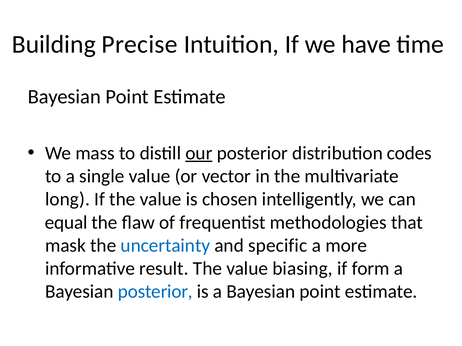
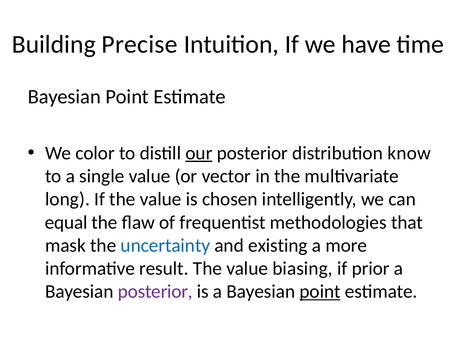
mass: mass -> color (95, 153)
codes: codes -> know (409, 153)
specific: specific -> existing (278, 246)
form: form -> prior (371, 269)
posterior colour: blue -> purple (155, 292)
point underline: none -> present (320, 292)
